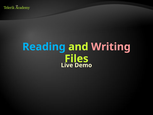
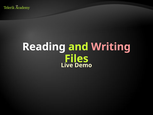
Reading colour: light blue -> white (44, 47)
